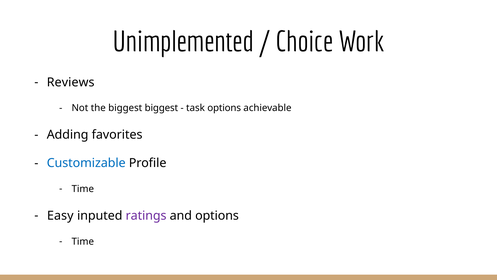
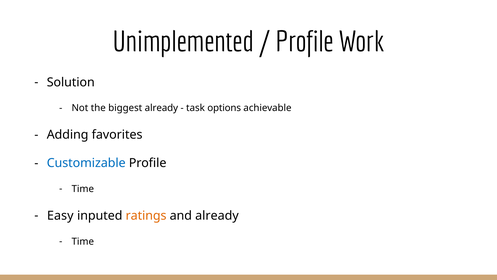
Choice: Choice -> Profile (305, 42)
Reviews: Reviews -> Solution (71, 82)
biggest biggest: biggest -> already (161, 108)
ratings colour: purple -> orange (146, 215)
and options: options -> already (217, 215)
